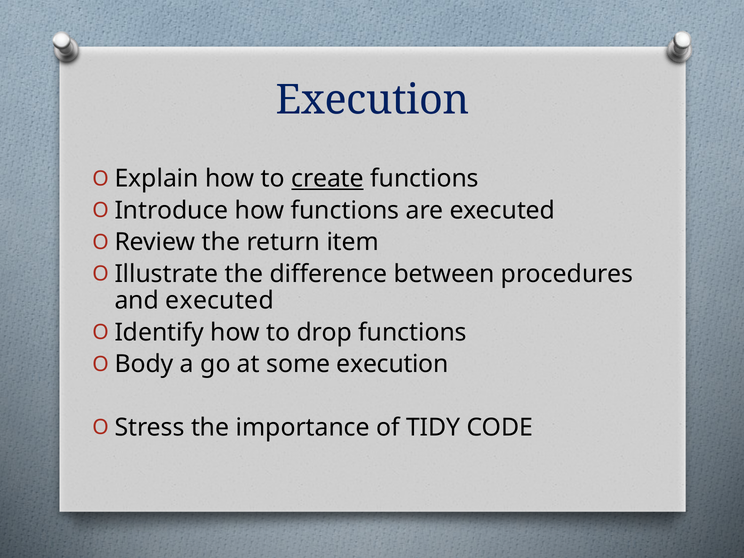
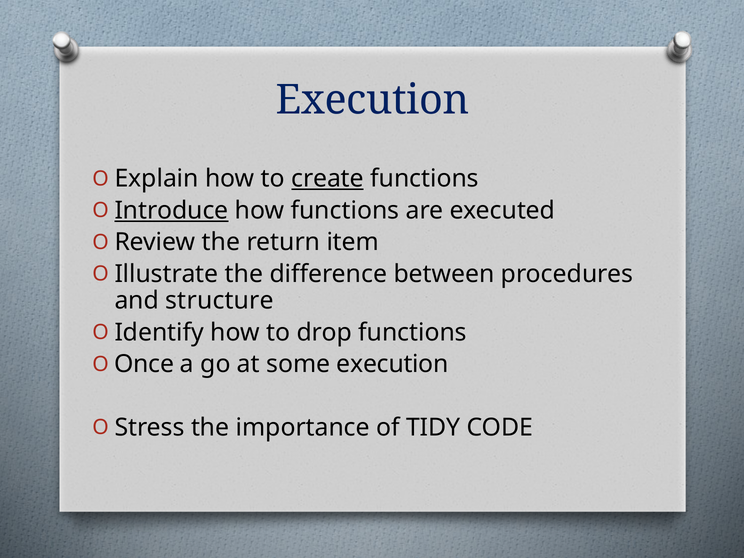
Introduce underline: none -> present (171, 211)
and executed: executed -> structure (220, 301)
Body: Body -> Once (144, 364)
